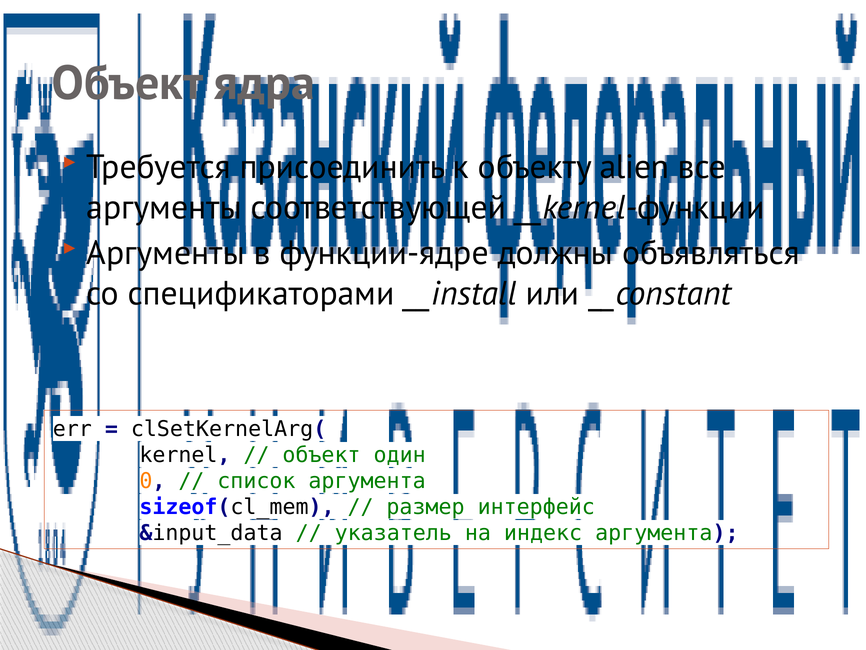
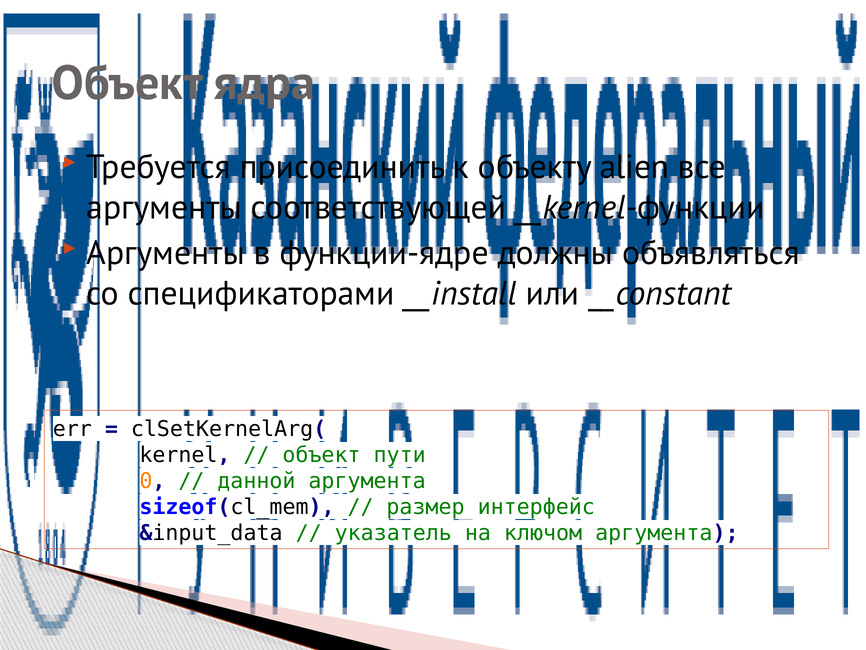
один: один -> пути (400, 455)
список: список -> данной (256, 481)
индекс: индекс -> ключом (543, 533)
